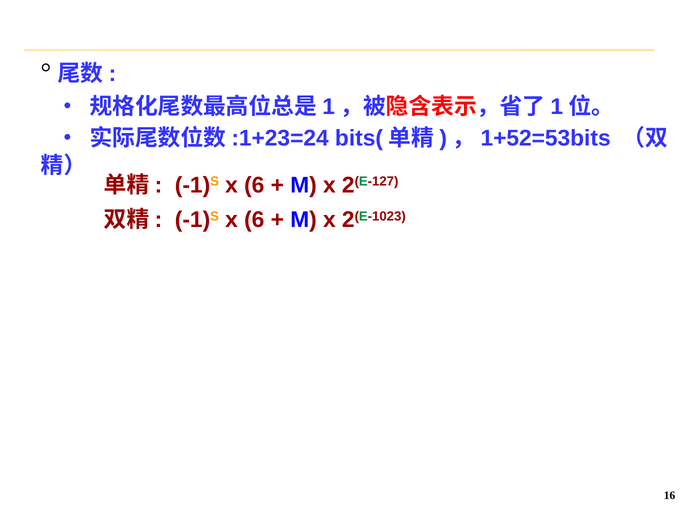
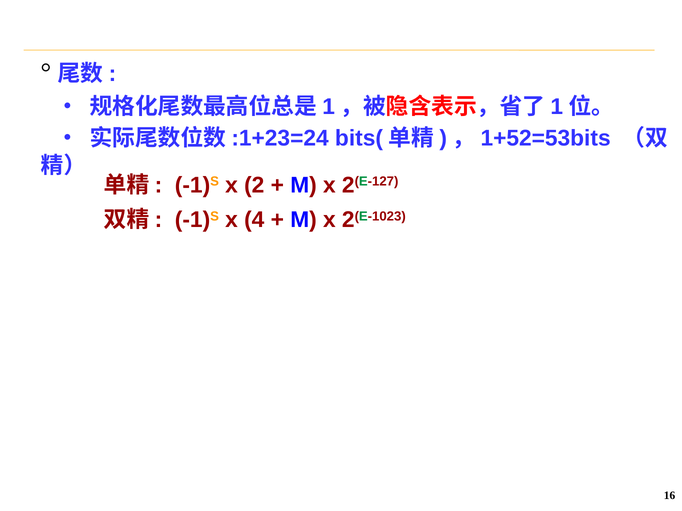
6: 6 -> 2 (254, 185)
6: 6 -> 4 (254, 220)
